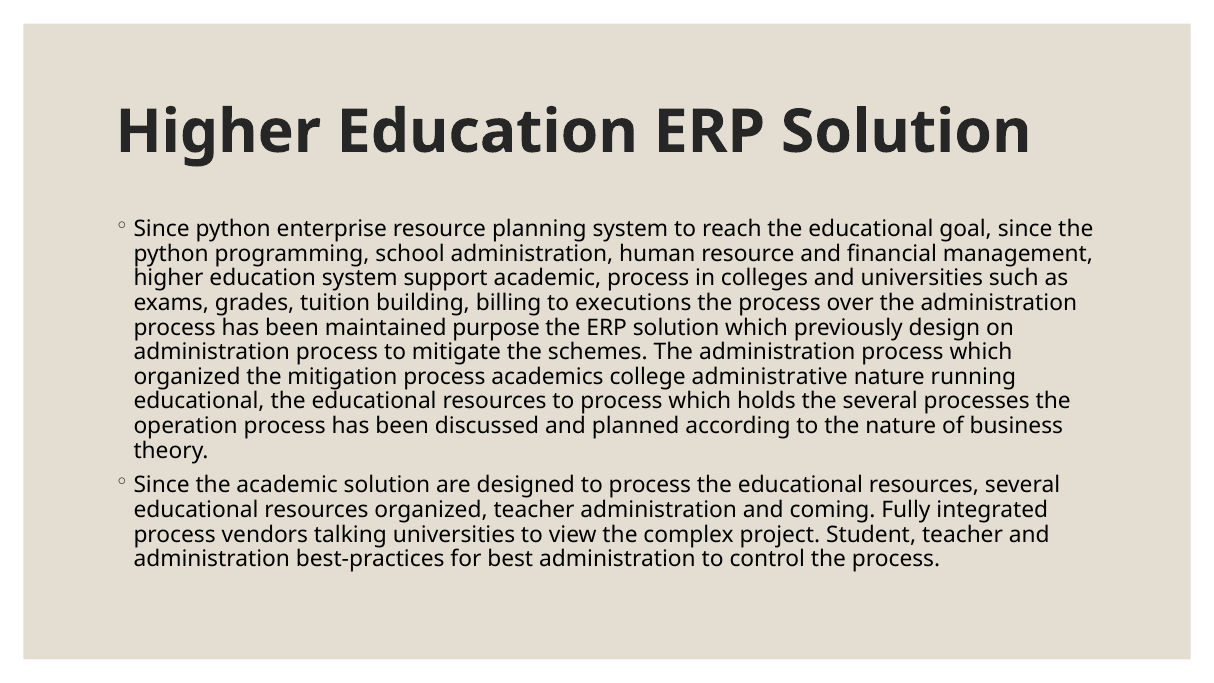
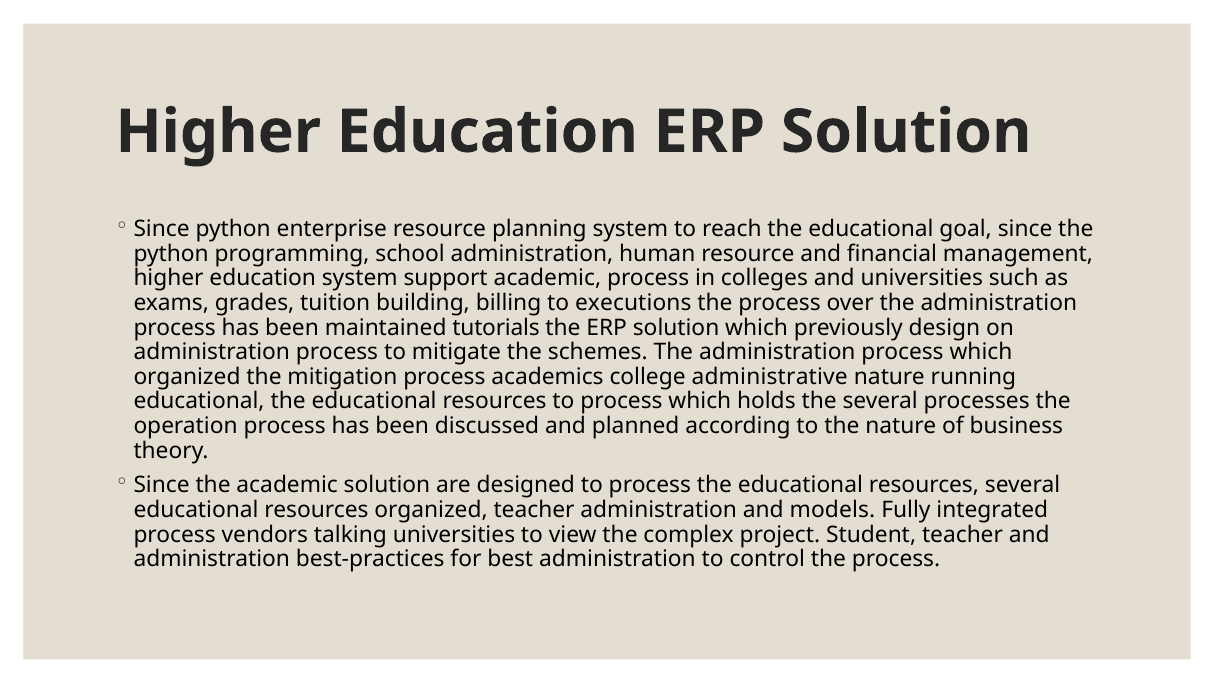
purpose: purpose -> tutorials (496, 328)
coming: coming -> models (832, 510)
